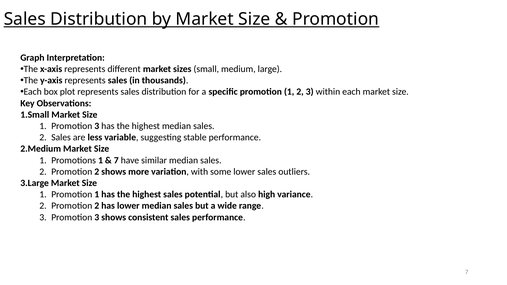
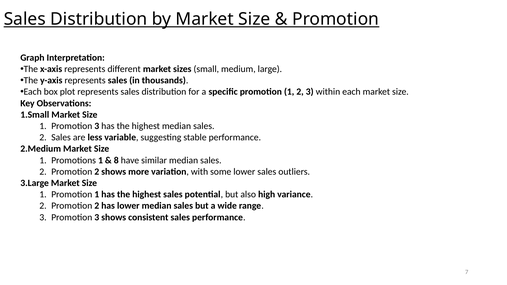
7: 7 -> 8 (116, 160)
